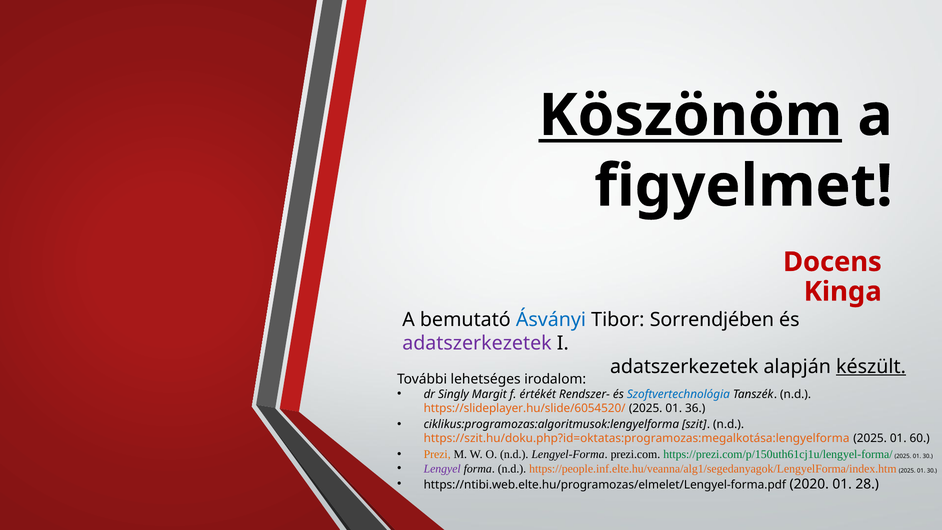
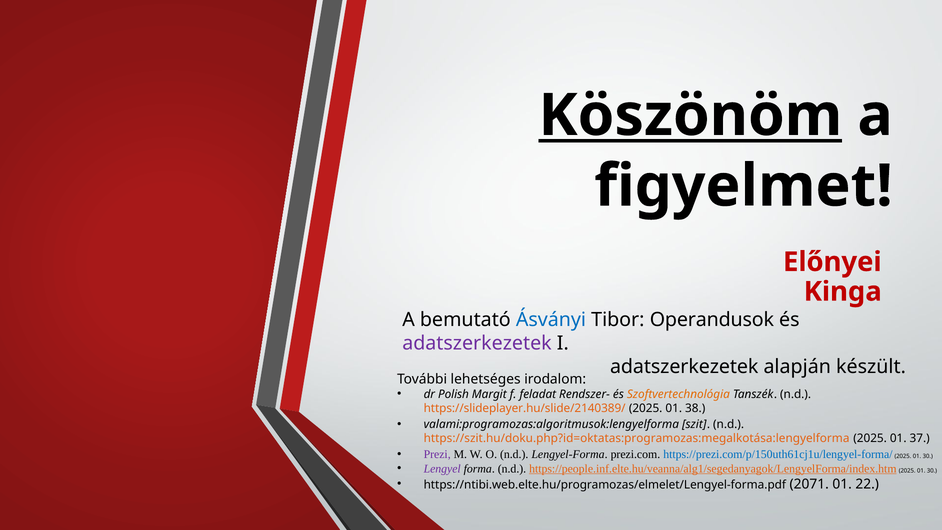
Docens: Docens -> Előnyei (832, 262)
Sorrendjében: Sorrendjében -> Operandusok (712, 319)
készült underline: present -> none (871, 367)
Singly: Singly -> Polish (453, 394)
értékét: értékét -> feladat (538, 394)
Szoftvertechnológia colour: blue -> orange (678, 394)
https://slideplayer.hu/slide/6054520/: https://slideplayer.hu/slide/6054520/ -> https://slideplayer.hu/slide/2140389/ (525, 408)
36: 36 -> 38 (695, 408)
ciklikus:programozas:algoritmusok:lengyelforma: ciklikus:programozas:algoritmusok:lengyelforma -> valami:programozas:algoritmusok:lengyelforma (551, 424)
60: 60 -> 37 (920, 438)
Prezi colour: orange -> purple (437, 454)
https://prezi.com/p/150uth61cj1u/lengyel-forma/ colour: green -> blue (778, 454)
https://people.inf.elte.hu/veanna/alg1/segedanyagok/LengyelForma/index.htm underline: none -> present (713, 469)
2020: 2020 -> 2071 (809, 484)
28: 28 -> 22 (867, 484)
